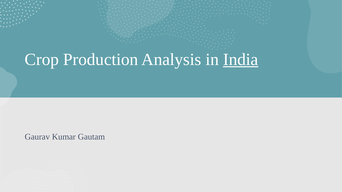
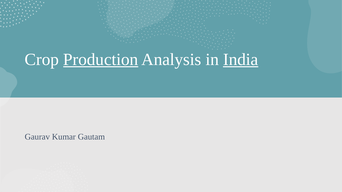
Production underline: none -> present (101, 60)
